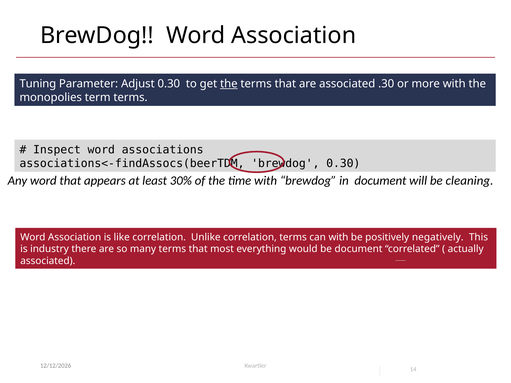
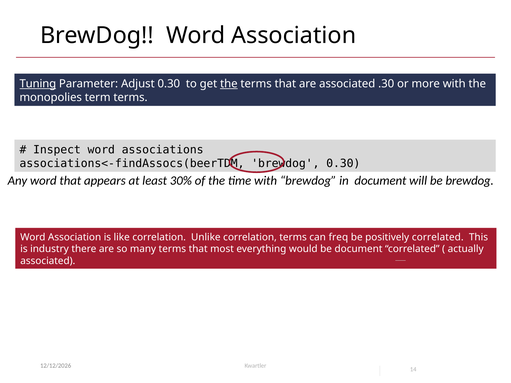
Tuning underline: none -> present (38, 84)
be cleaning: cleaning -> brewdog (470, 181)
can with: with -> freq (338, 237)
positively negatively: negatively -> correlated (438, 237)
